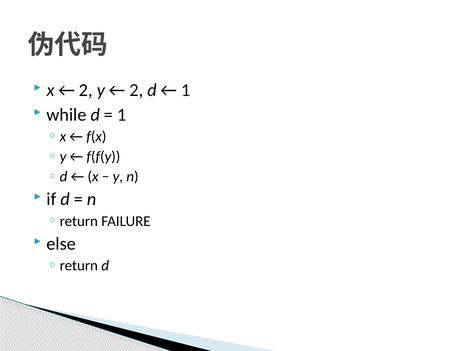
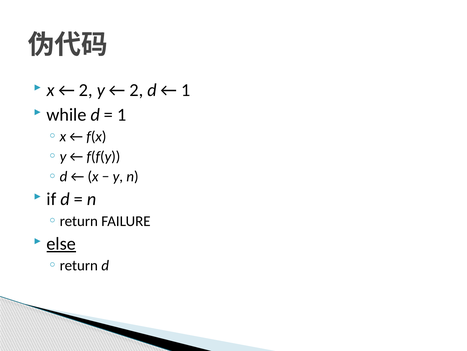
else underline: none -> present (61, 243)
